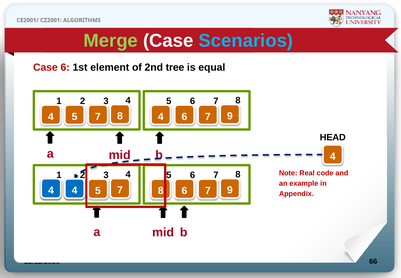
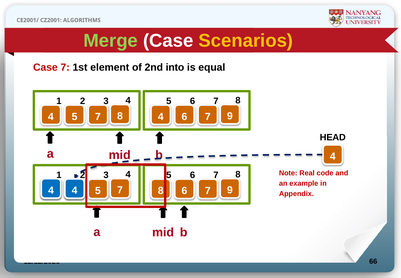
Scenarios colour: light blue -> yellow (246, 41)
Case 6: 6 -> 7 (65, 67)
tree: tree -> into (175, 67)
